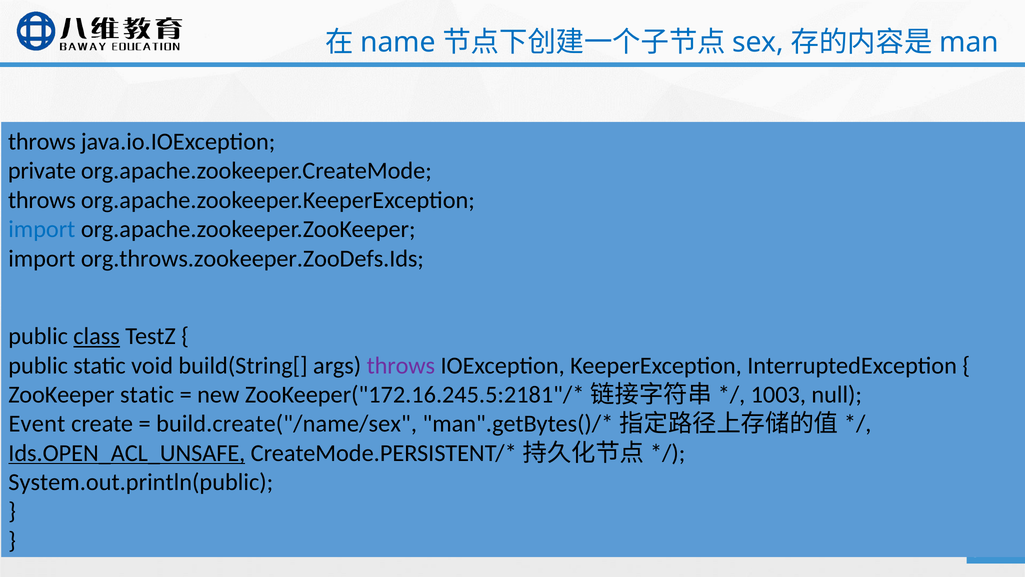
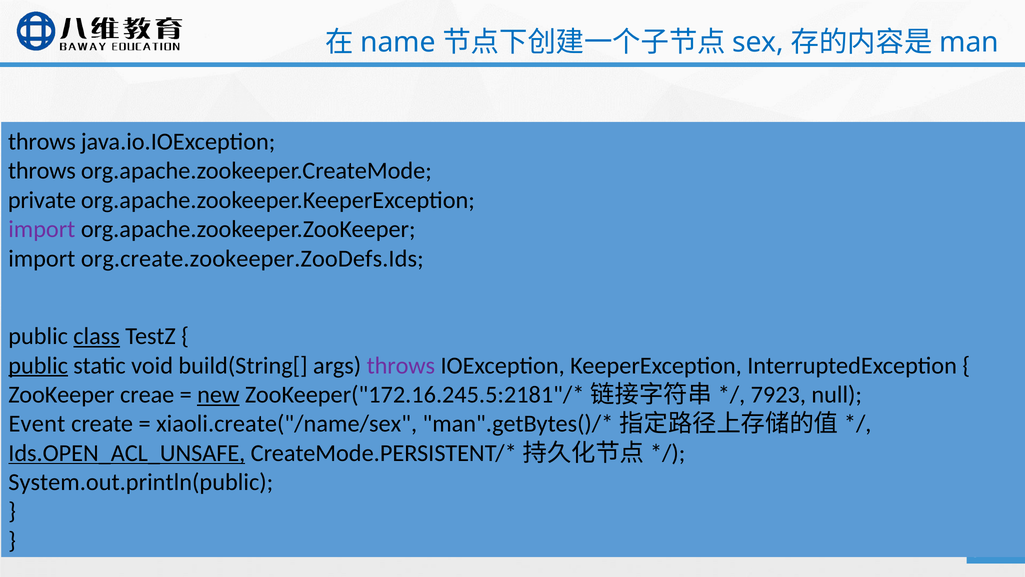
private: private -> throws (42, 171)
throws: throws -> private (42, 200)
import colour: blue -> purple (42, 229)
org.throws.zookeeper.ZooDefs.Ids: org.throws.zookeeper.ZooDefs.Ids -> org.create.zookeeper.ZooDefs.Ids (252, 258)
public underline: none -> present (38, 365)
ZooKeeper static: static -> creae (147, 394)
new underline: none -> present (218, 394)
1003: 1003 -> 7923 (778, 394)
build.create("/name/sex: build.create("/name/sex -> xiaoli.create("/name/sex (287, 424)
